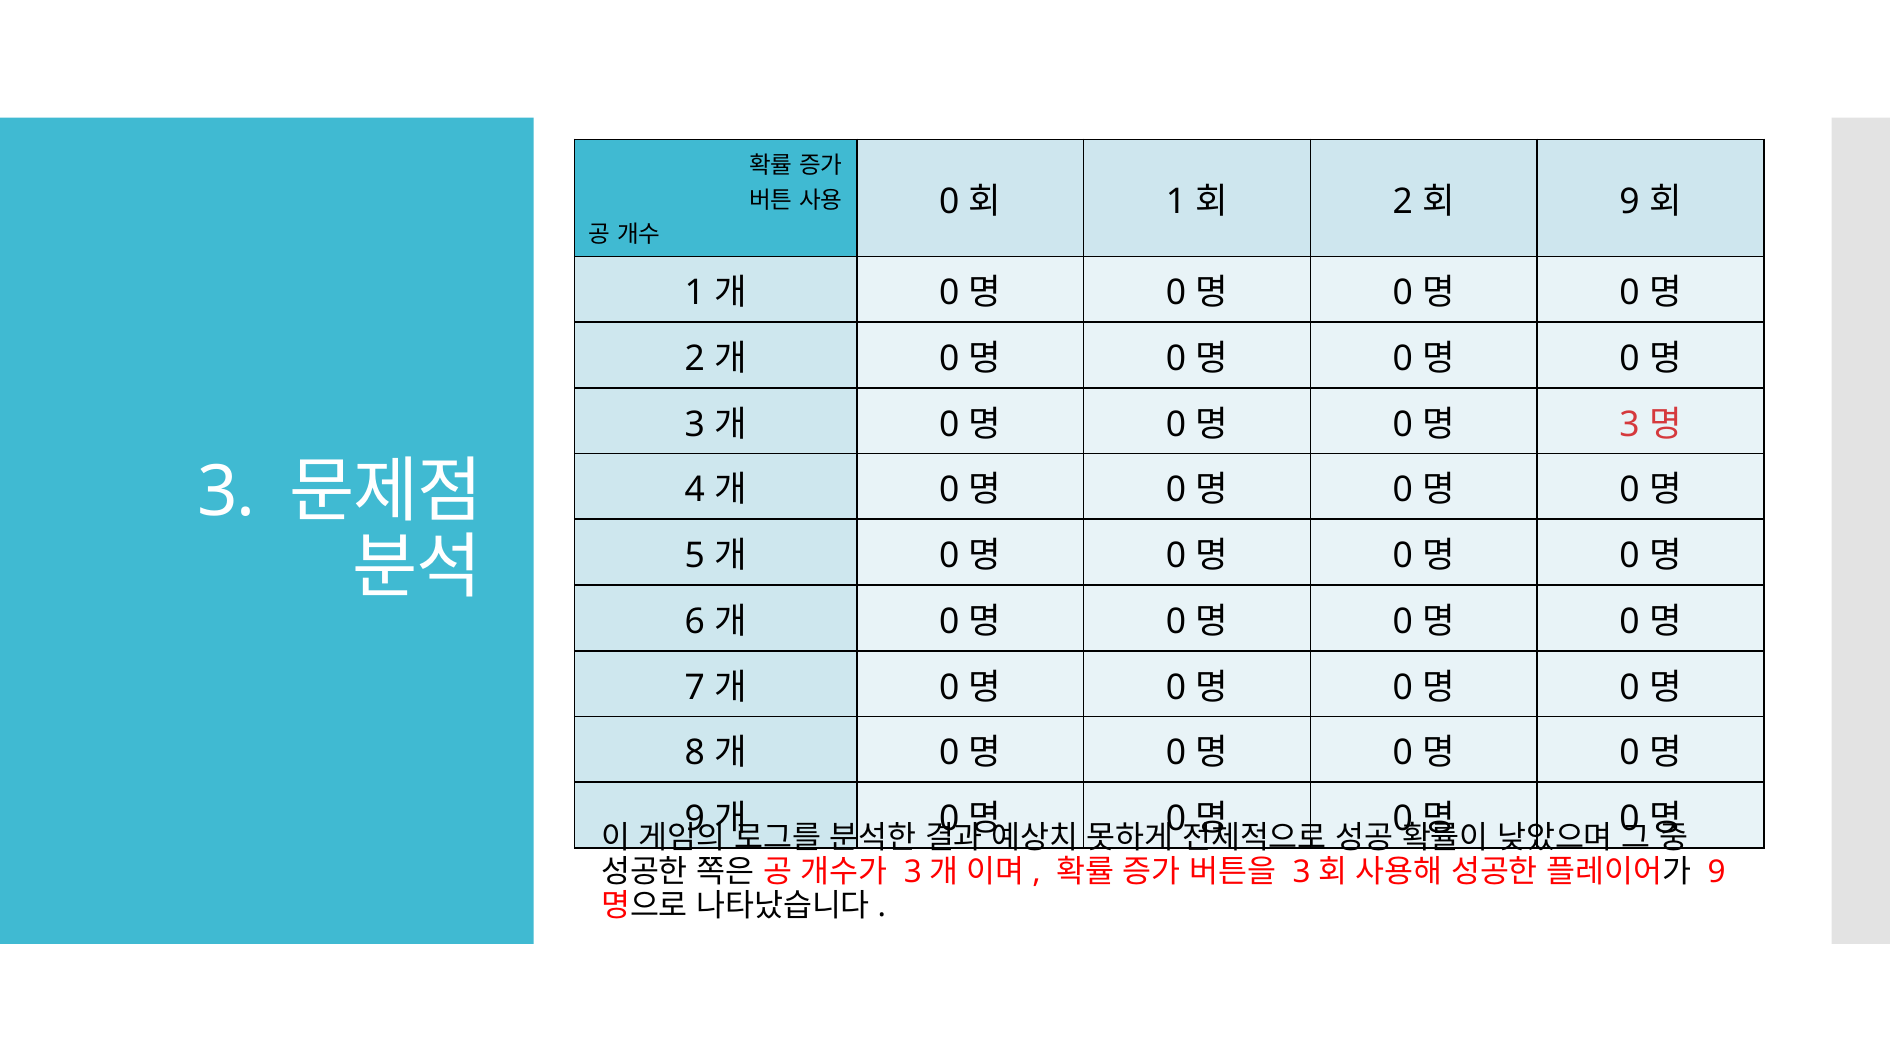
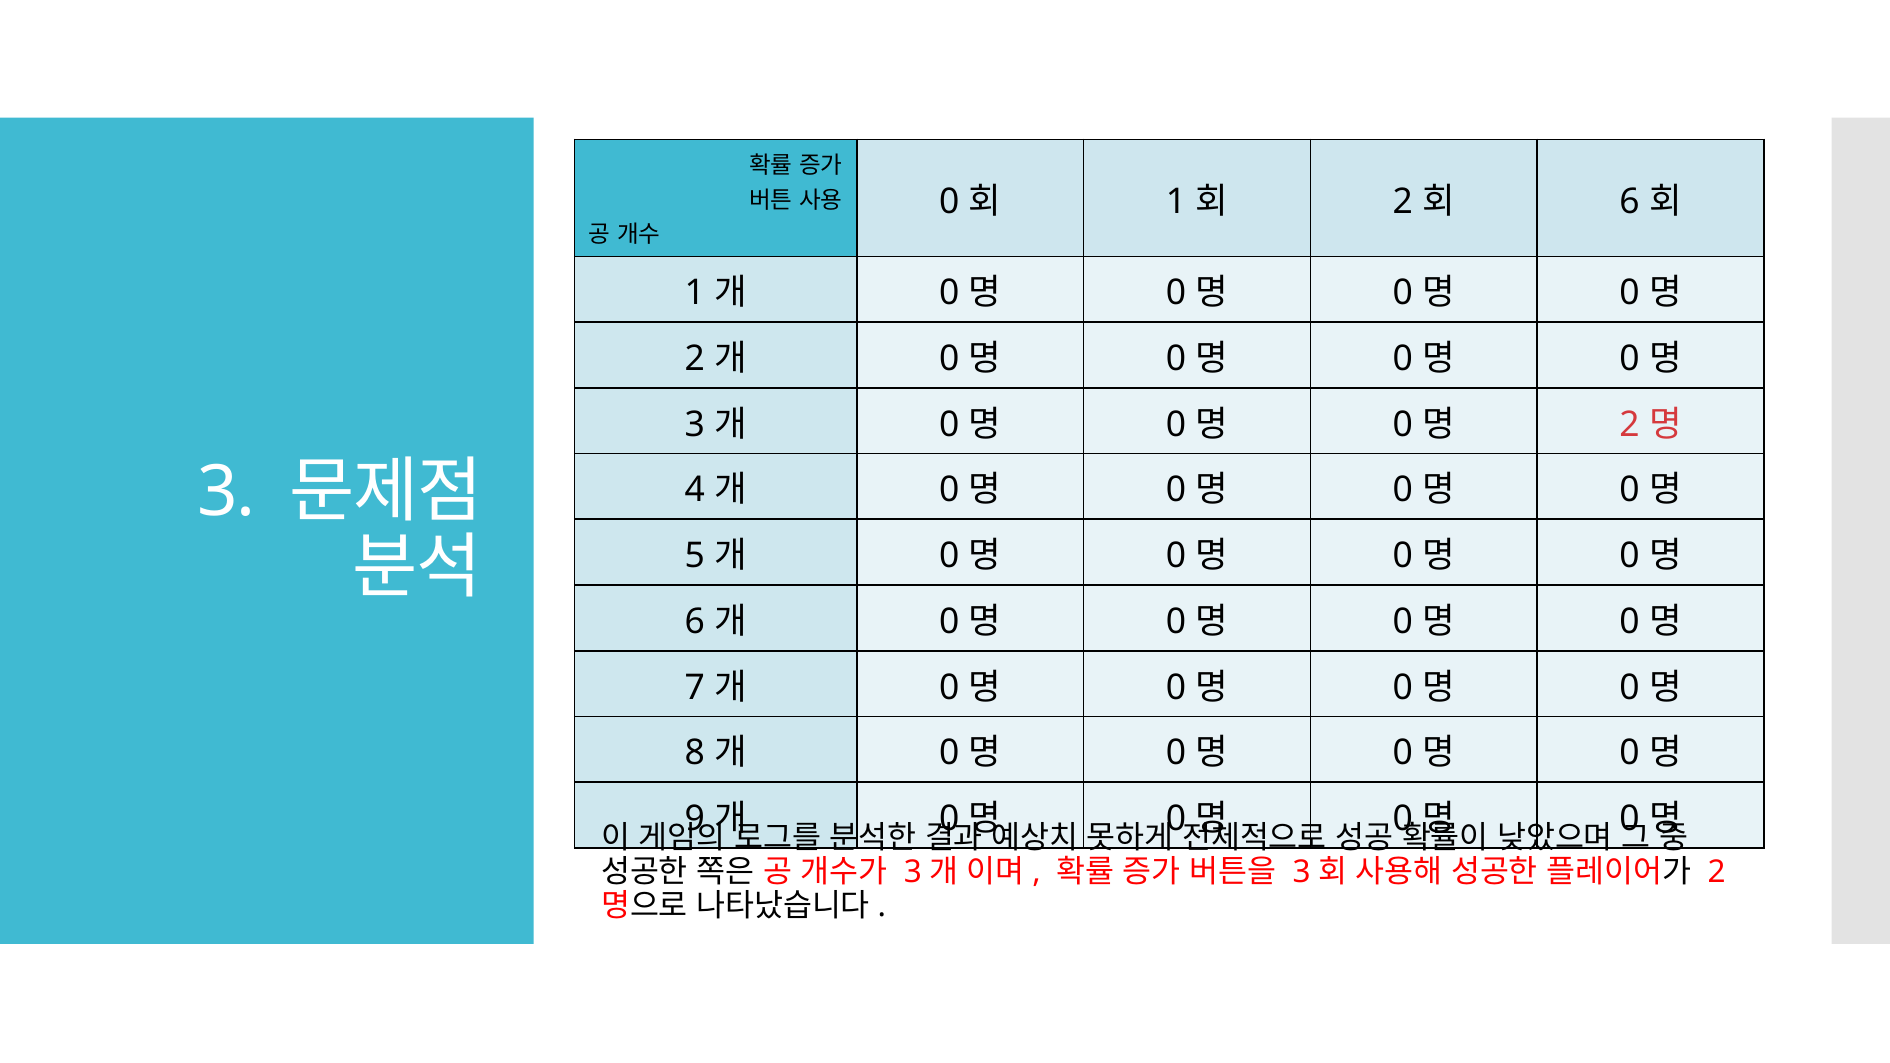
9: 9 -> 6 (1630, 202)
3: 3 -> 2 (1630, 424)
9: 9 -> 2 (1717, 872)
